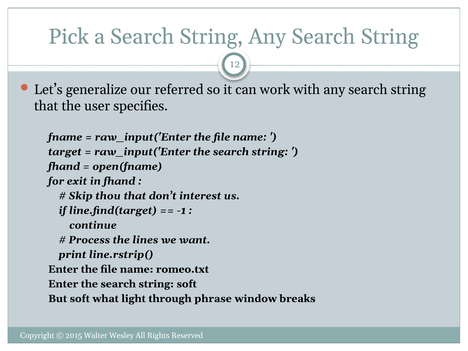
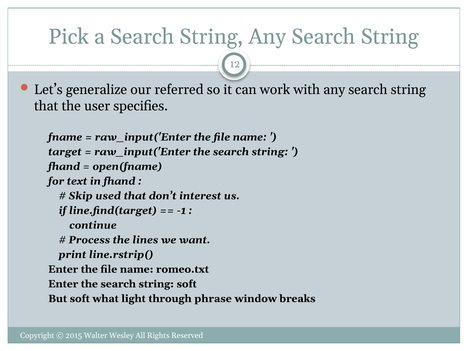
exit: exit -> text (77, 181)
thou: thou -> used (108, 196)
